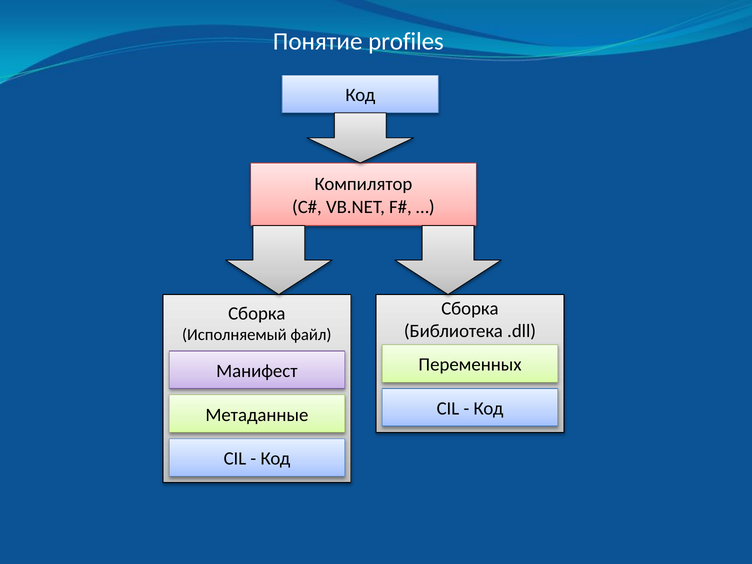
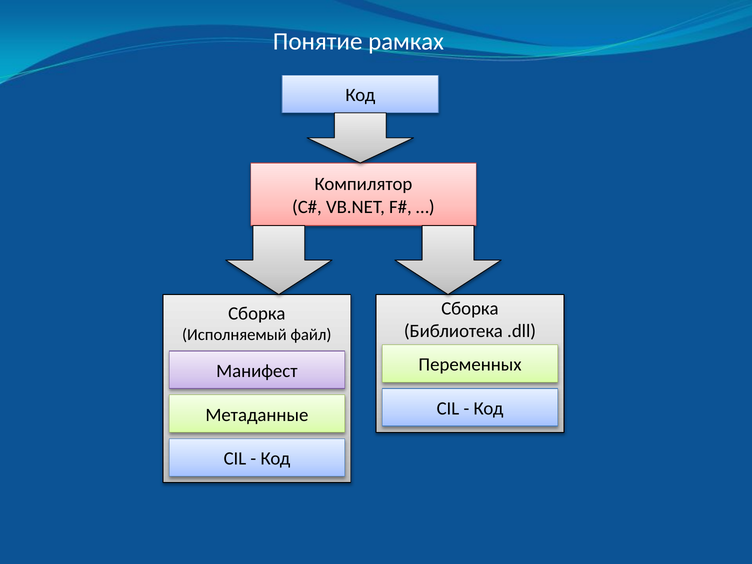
profiles: profiles -> рамках (406, 41)
